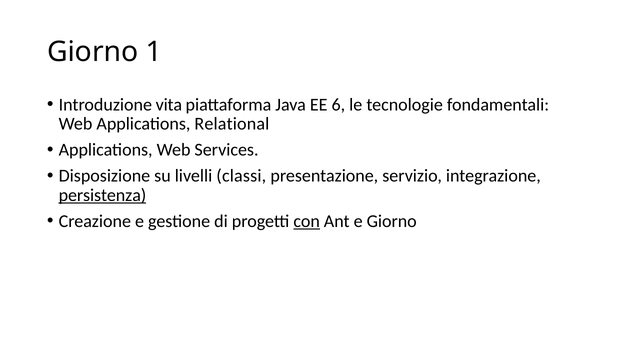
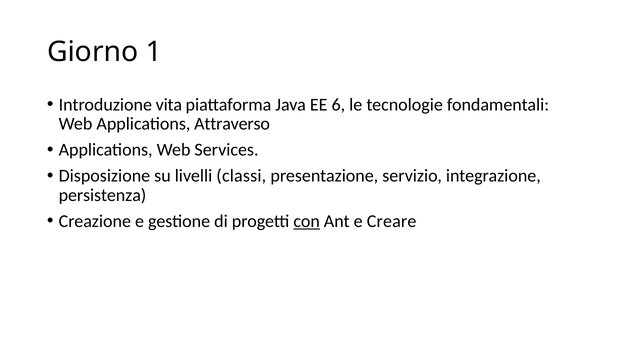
Relational: Relational -> Attraverso (232, 124)
persistenza underline: present -> none (102, 195)
e Giorno: Giorno -> Creare (392, 221)
